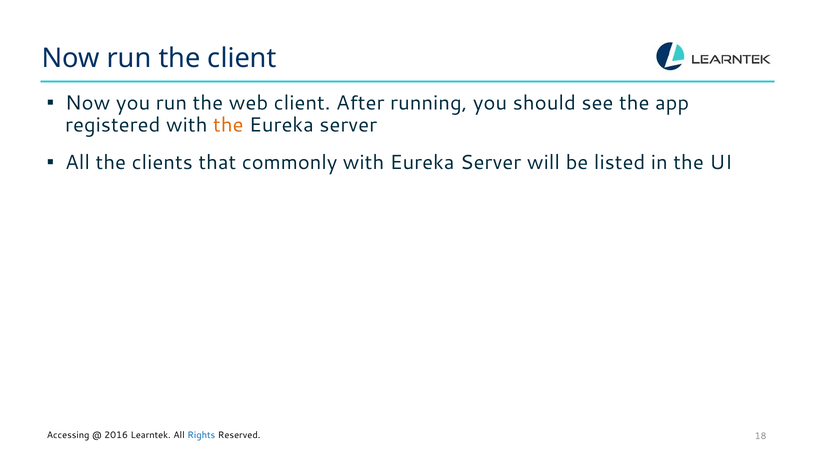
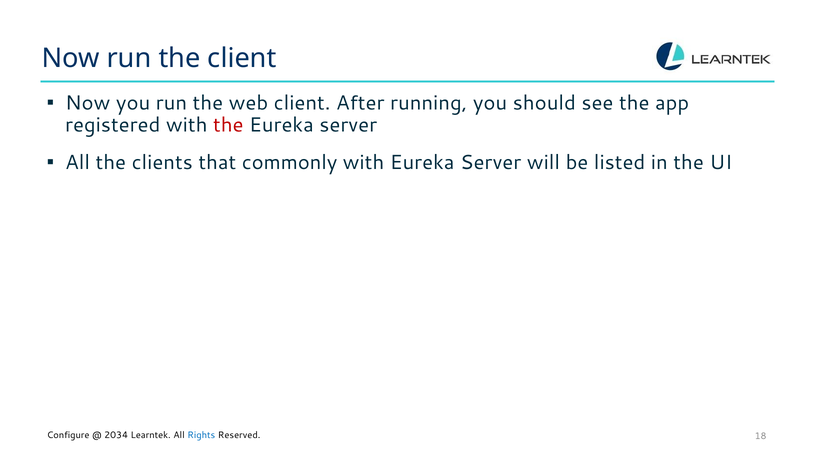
the colour: orange -> red (228, 125)
Accessing: Accessing -> Configure (68, 435)
2016: 2016 -> 2034 (116, 435)
